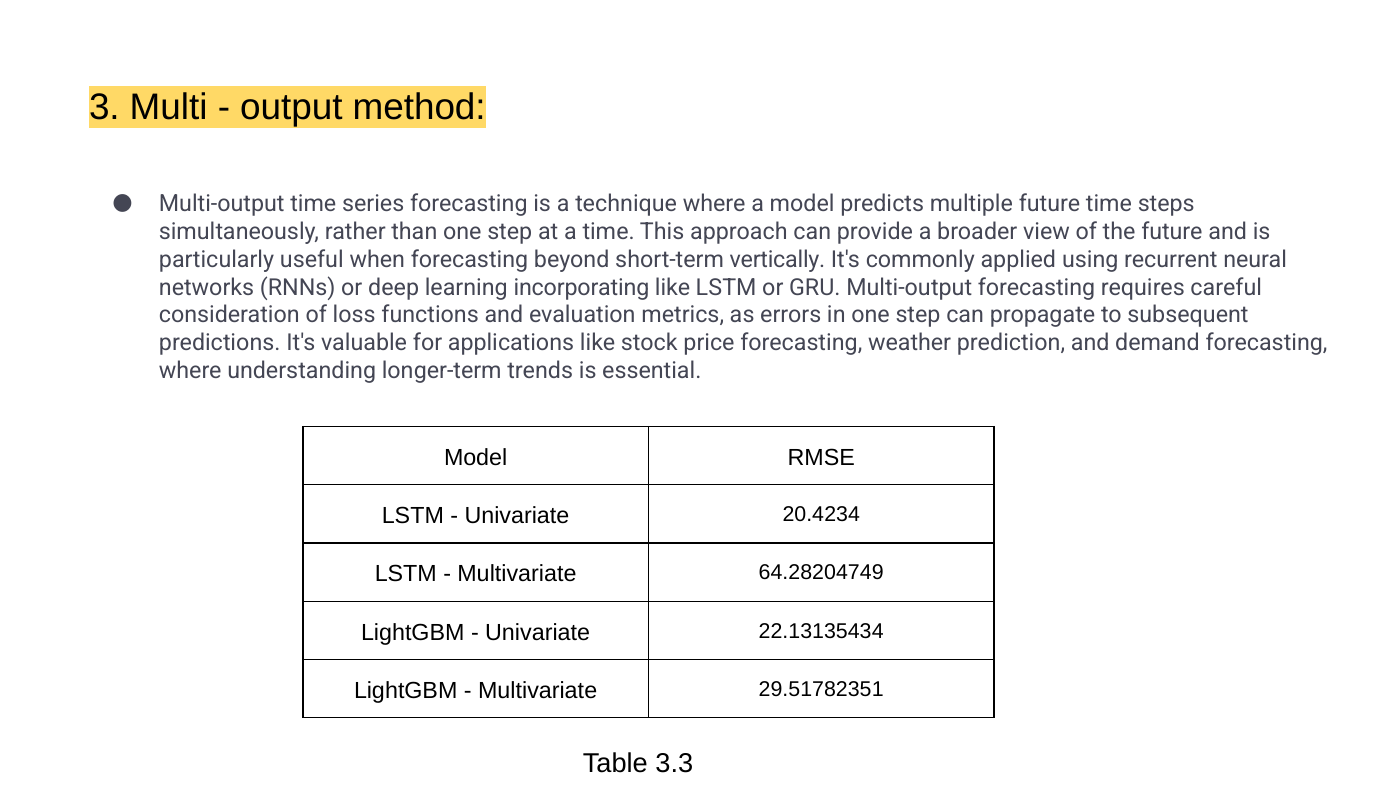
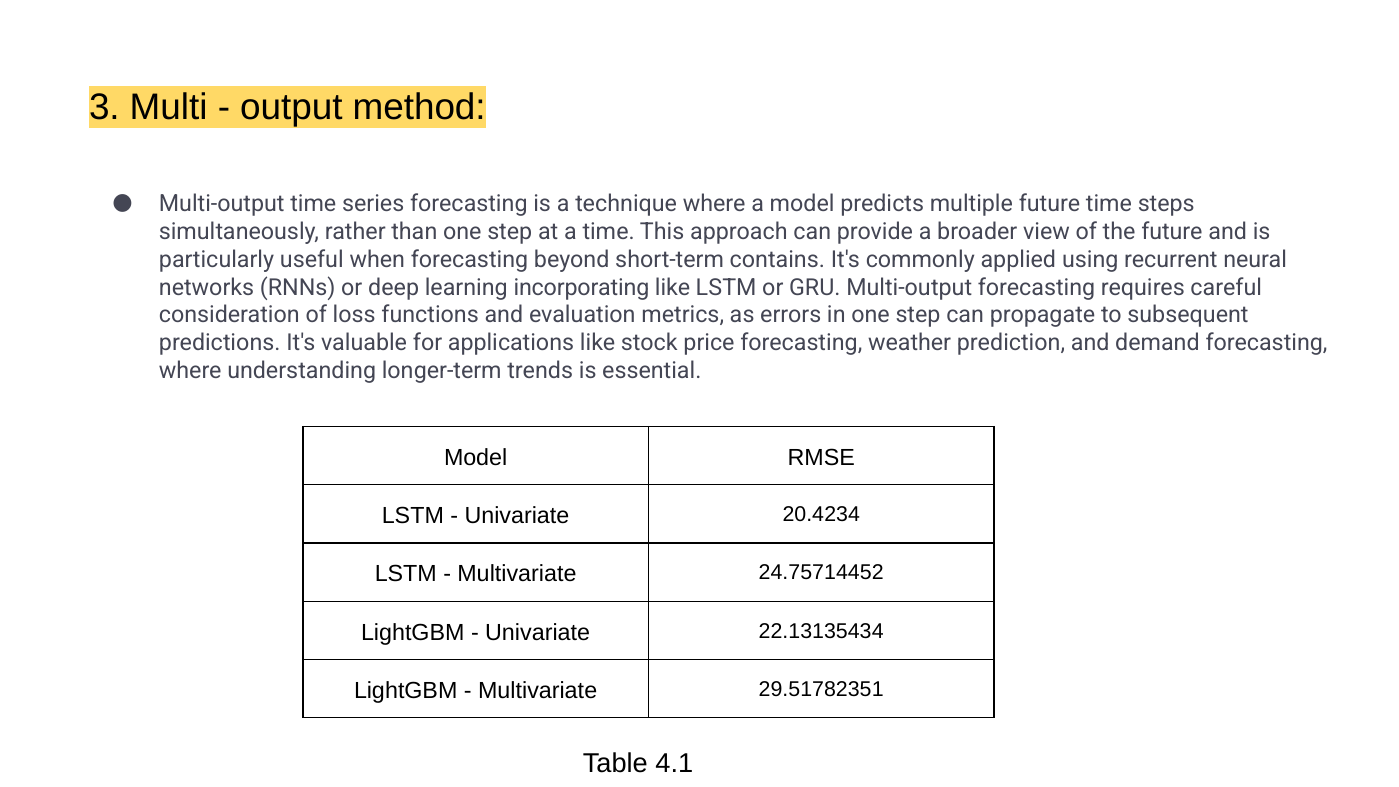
vertically: vertically -> contains (777, 259)
64.28204749: 64.28204749 -> 24.75714452 (821, 573)
3.3: 3.3 -> 4.1 (674, 763)
